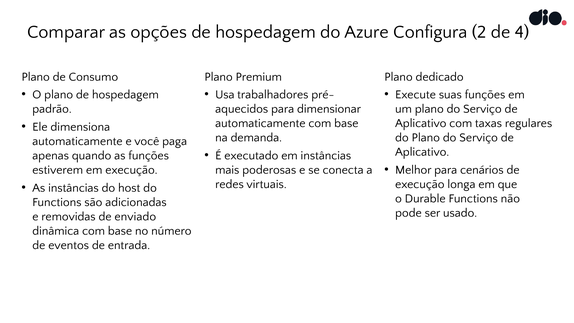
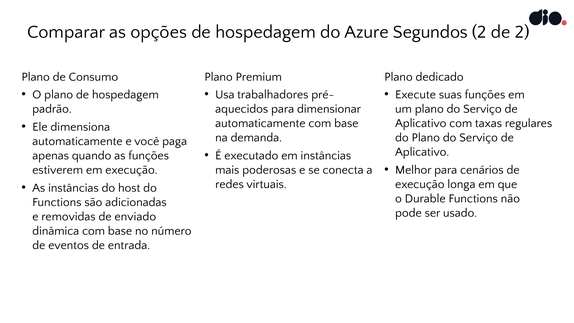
Configura: Configura -> Segundos (430, 32)
de 4: 4 -> 2 (522, 32)
